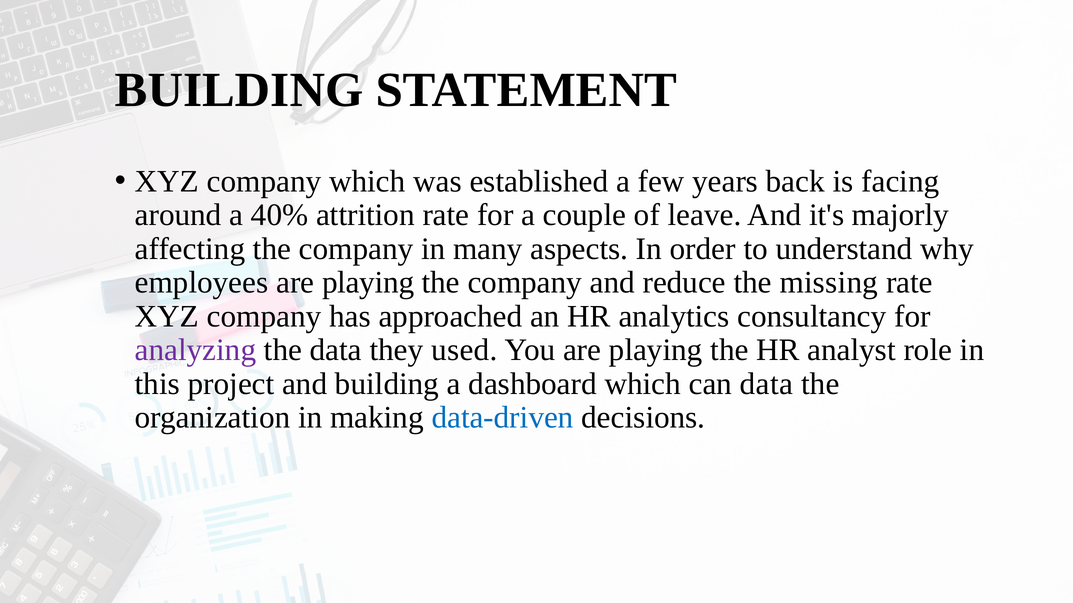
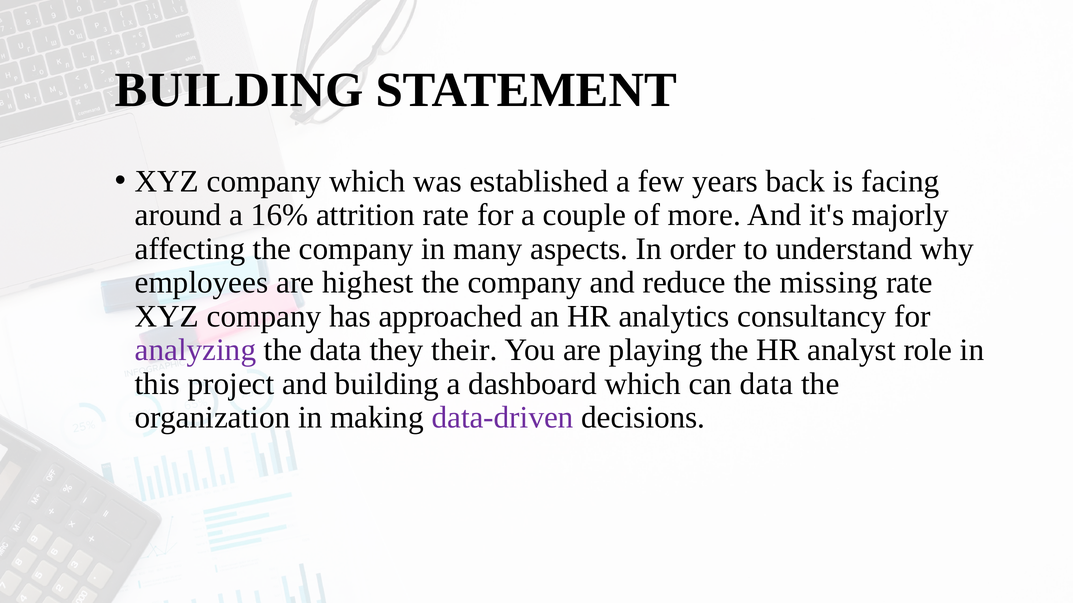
40%: 40% -> 16% (280, 215)
leave: leave -> more (704, 215)
employees are playing: playing -> highest (368, 283)
used: used -> their (464, 350)
data-driven colour: blue -> purple (503, 418)
